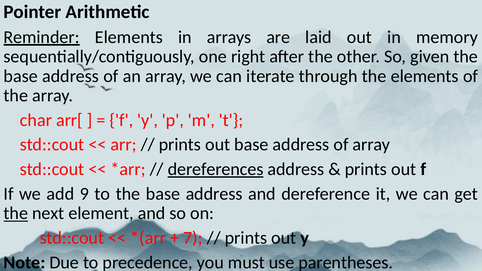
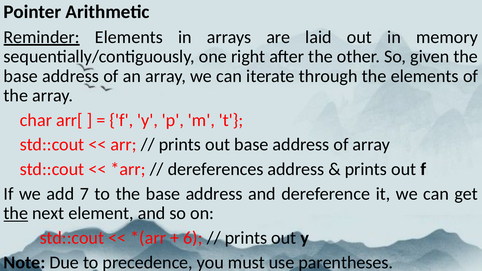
dereferences underline: present -> none (216, 169)
9: 9 -> 7 (84, 194)
7: 7 -> 6 (193, 238)
